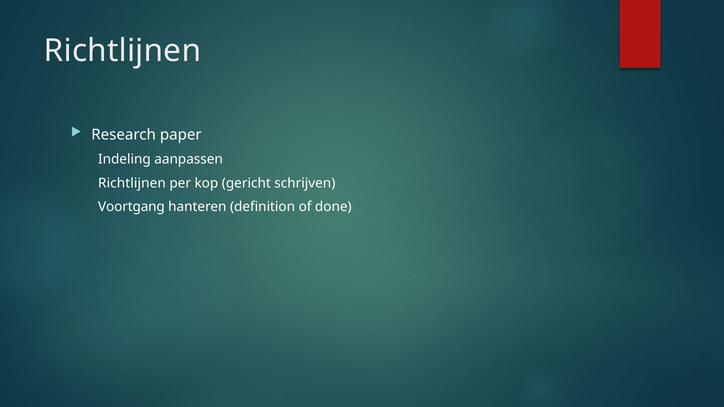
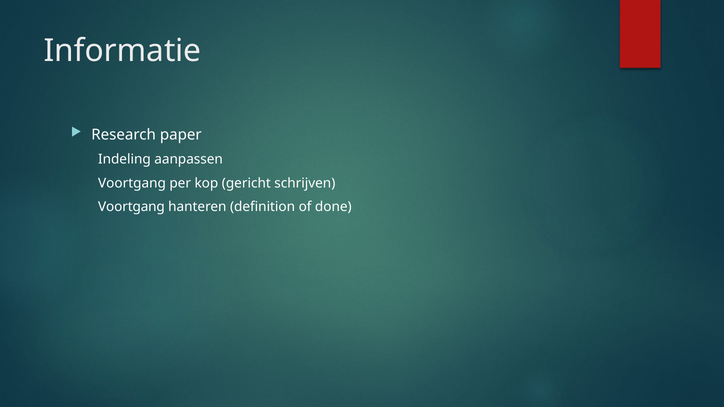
Richtlijnen: Richtlijnen -> Informatie (123, 51)
Richtlijnen: Richtlijnen -> Voortgang (132, 183)
